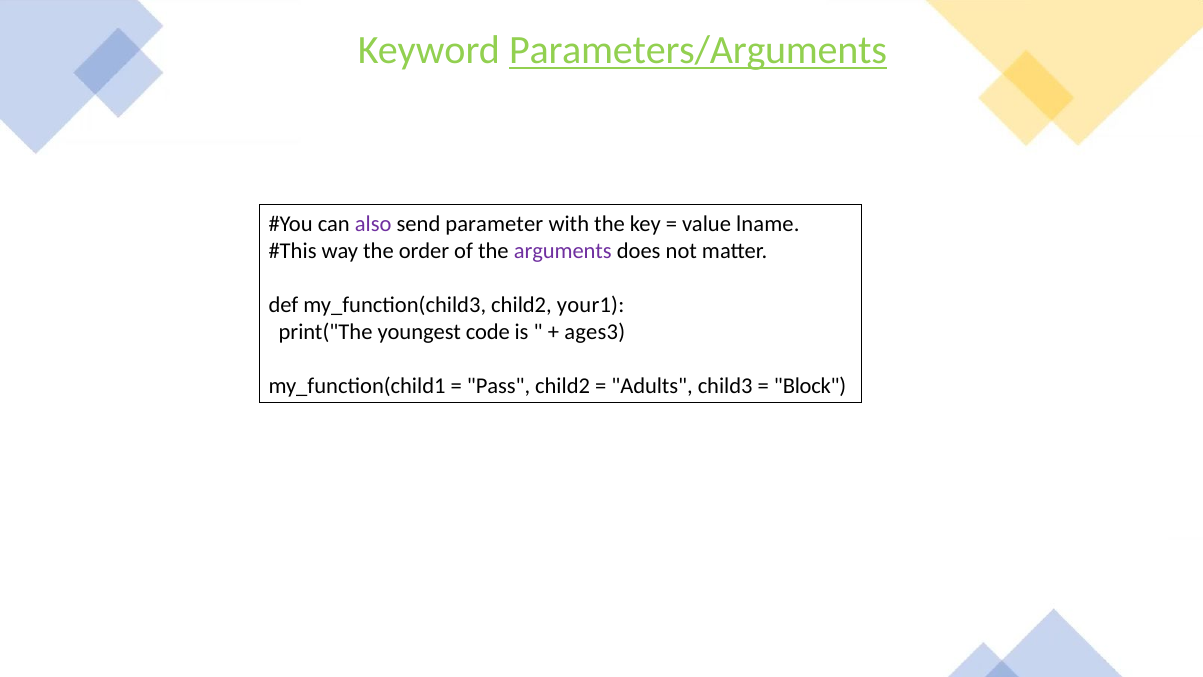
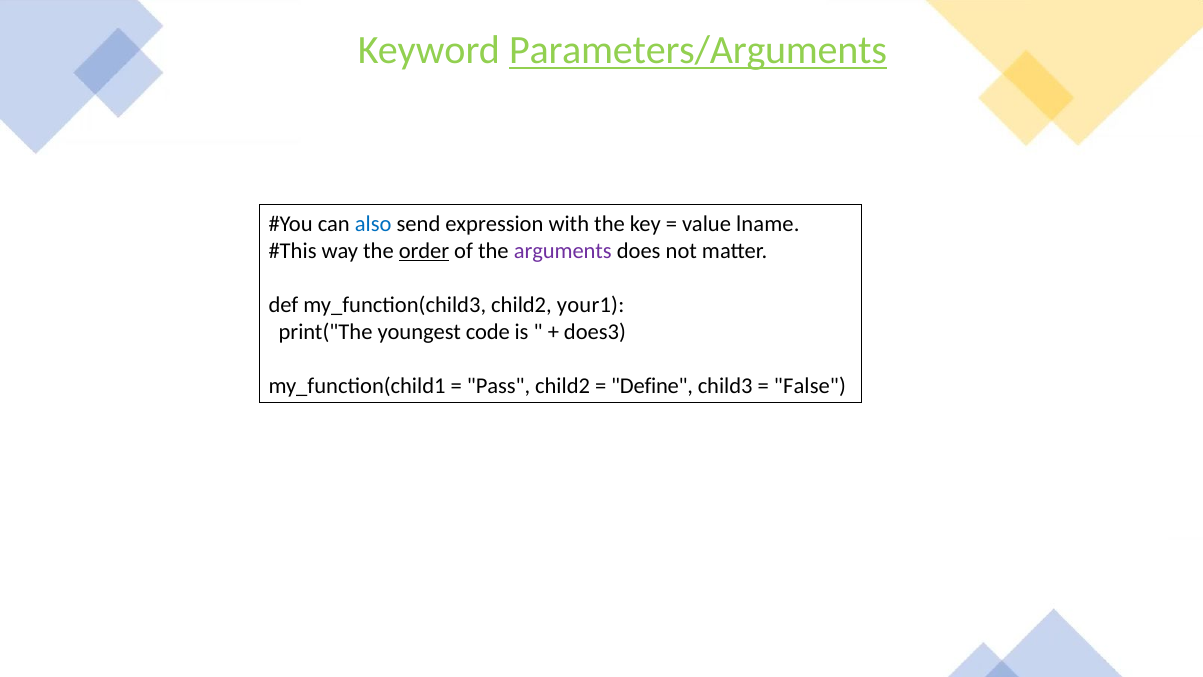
also colour: purple -> blue (373, 223)
parameter: parameter -> expression (494, 223)
order underline: none -> present (424, 251)
ages3: ages3 -> does3 (595, 332)
Adults: Adults -> Define (652, 386)
Block: Block -> False (810, 386)
